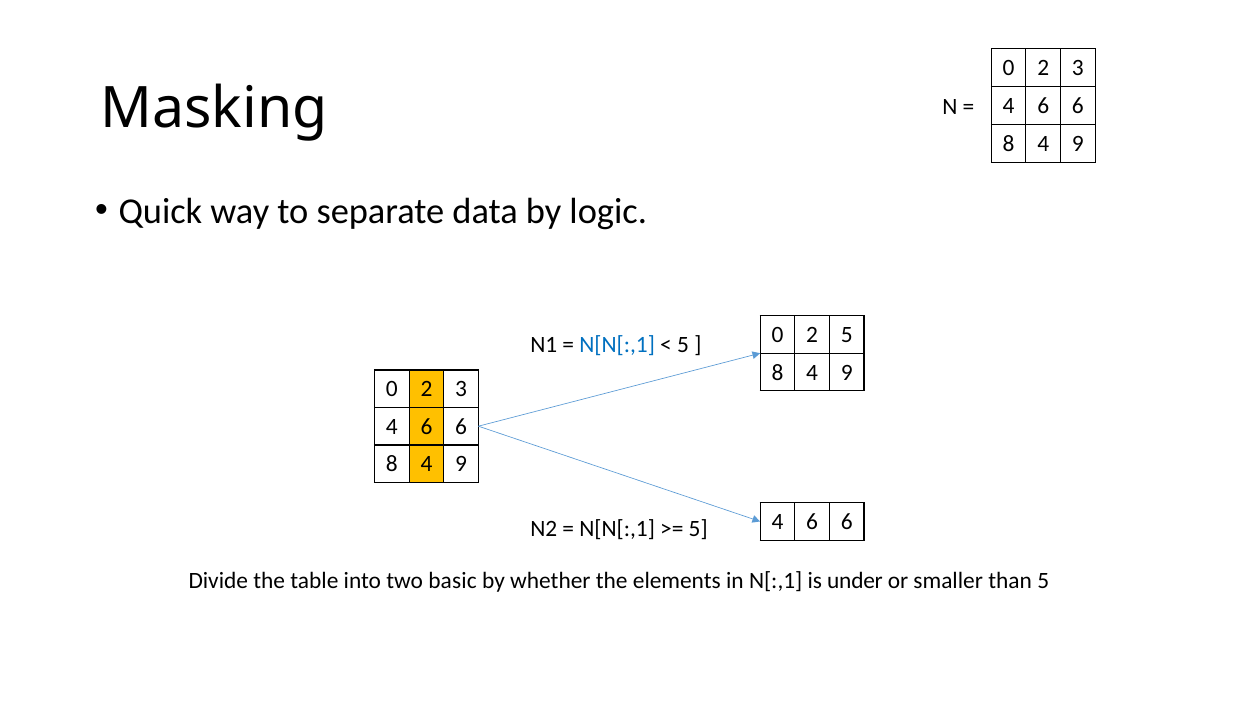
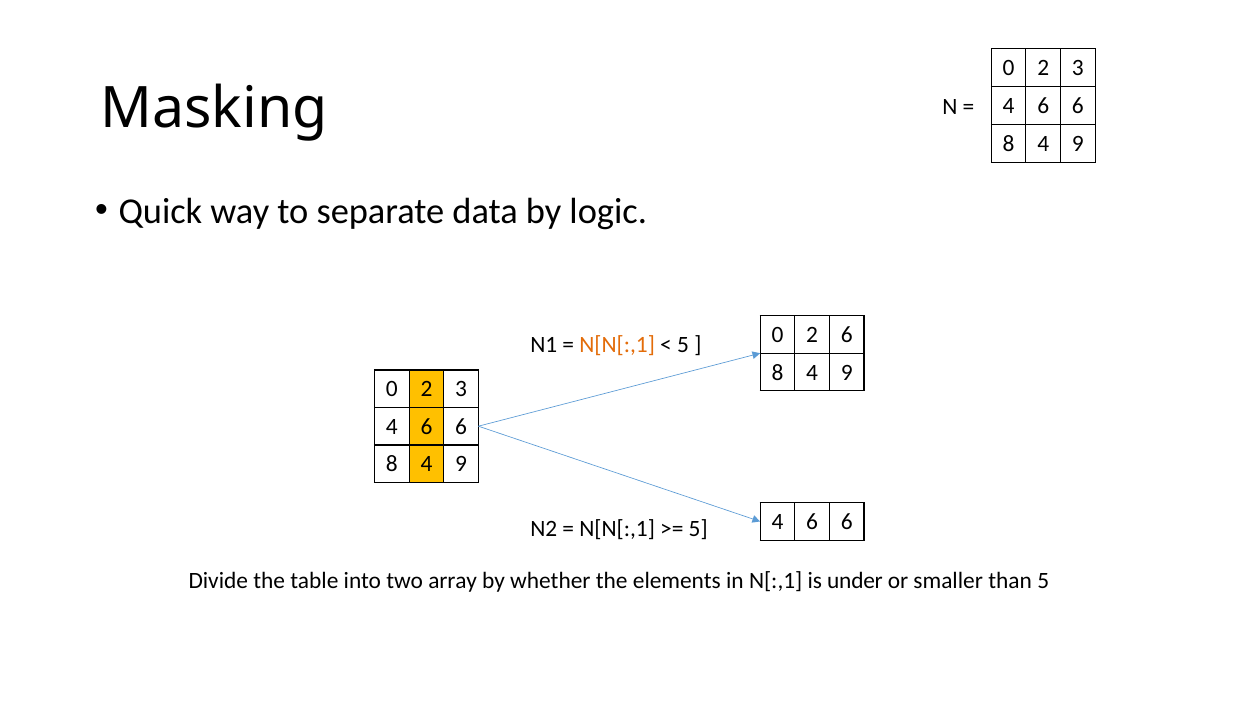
N[N[:,1 colour: blue -> orange (617, 345)
2 5: 5 -> 6 (847, 335)
basic: basic -> array (453, 581)
